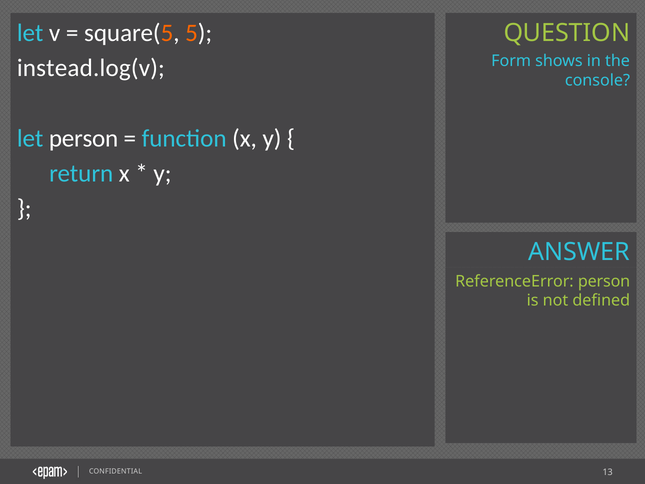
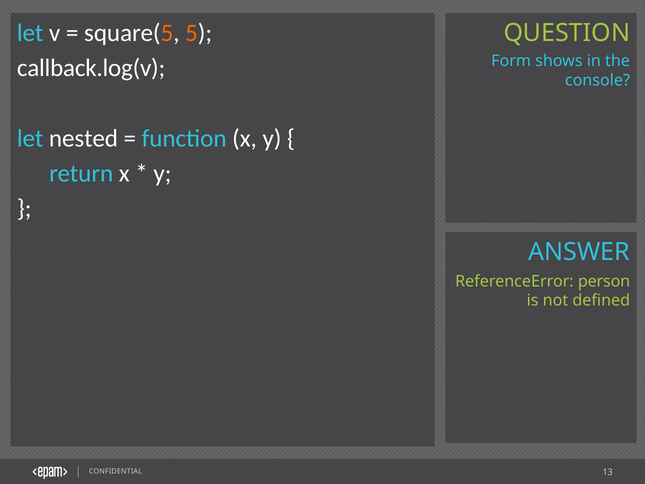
instead.log(v: instead.log(v -> callback.log(v (91, 68)
let person: person -> nested (83, 138)
